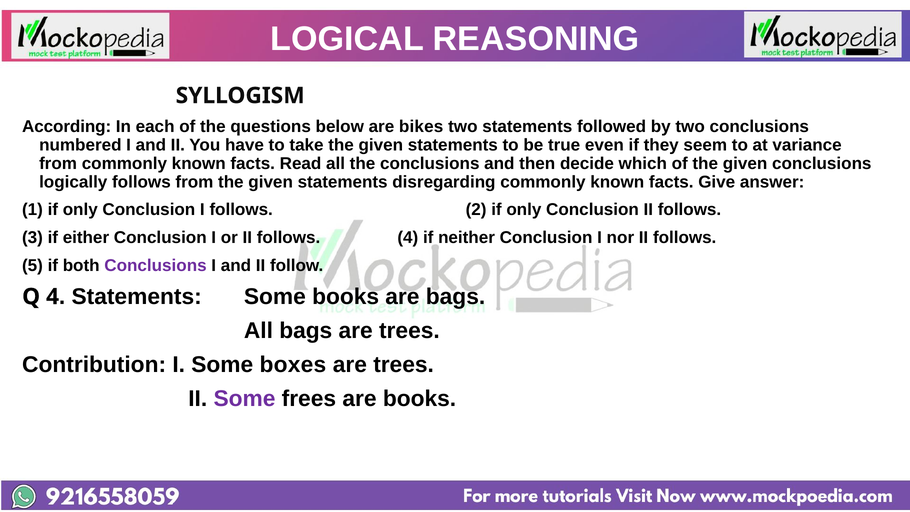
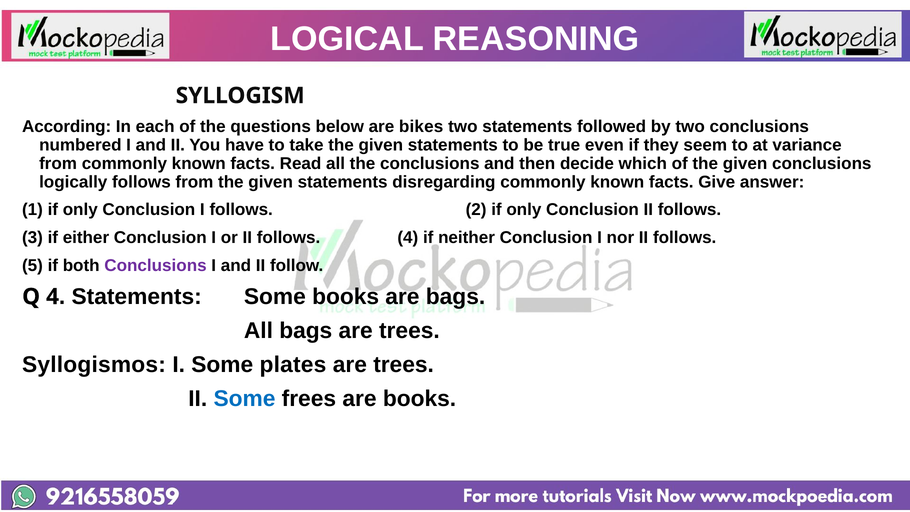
Contribution: Contribution -> Syllogismos (94, 365)
boxes: boxes -> plates (293, 365)
Some colour: purple -> blue (244, 399)
